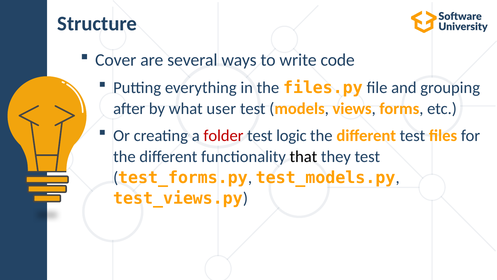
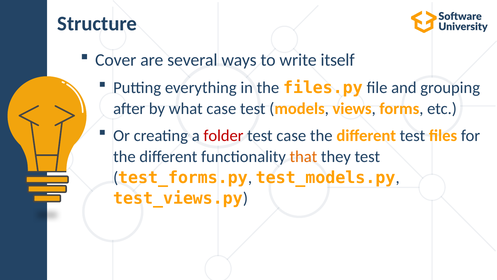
code: code -> itself (338, 60)
what user: user -> case (221, 108)
test logic: logic -> case (291, 136)
that colour: black -> orange (303, 156)
